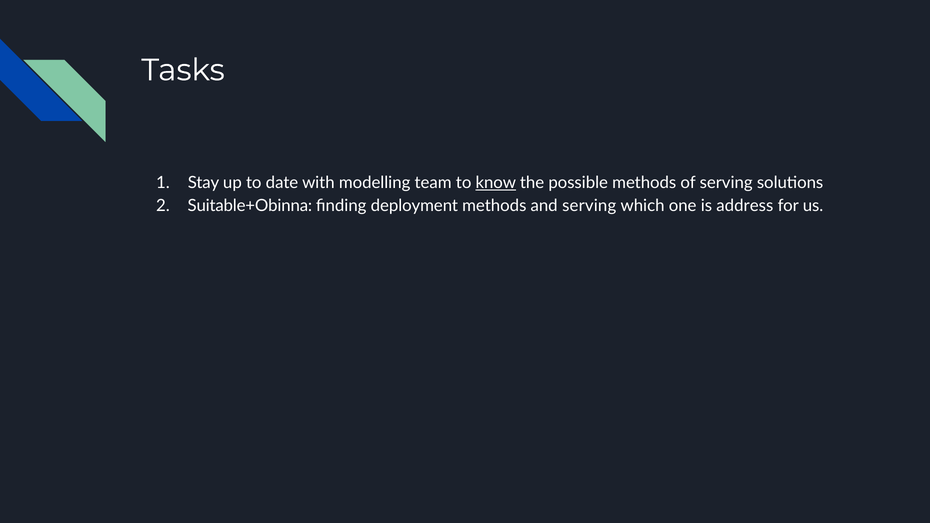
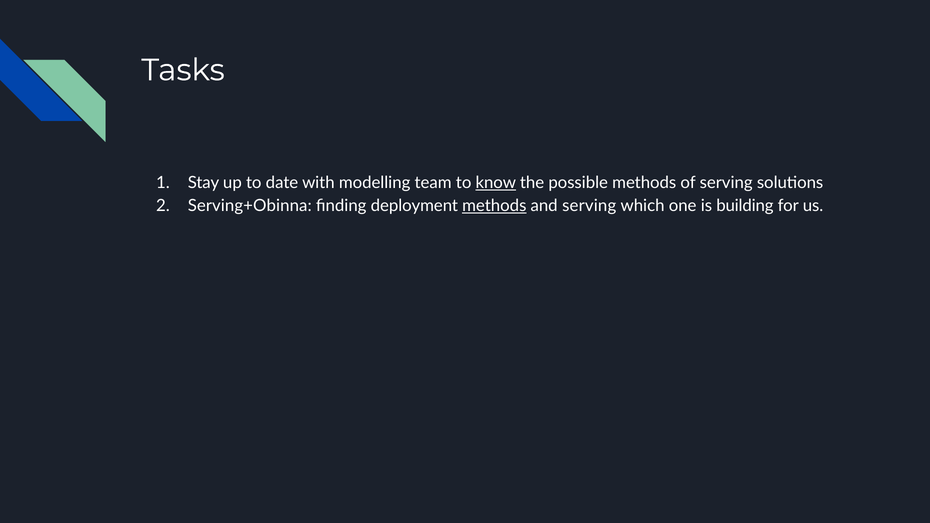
Suitable+Obinna: Suitable+Obinna -> Serving+Obinna (250, 206)
methods underline: none -> present (494, 206)
address: address -> building (745, 206)
